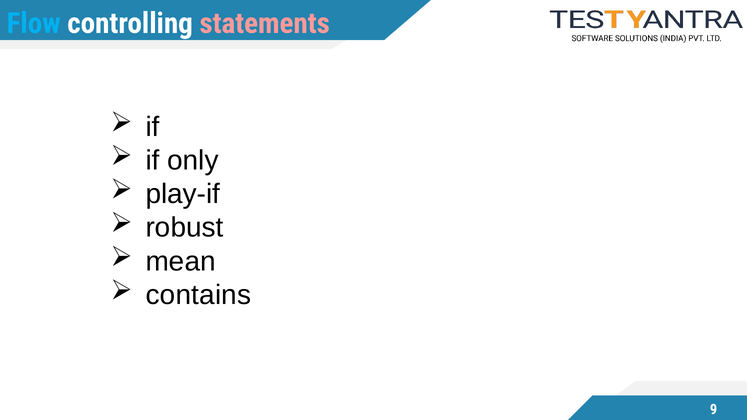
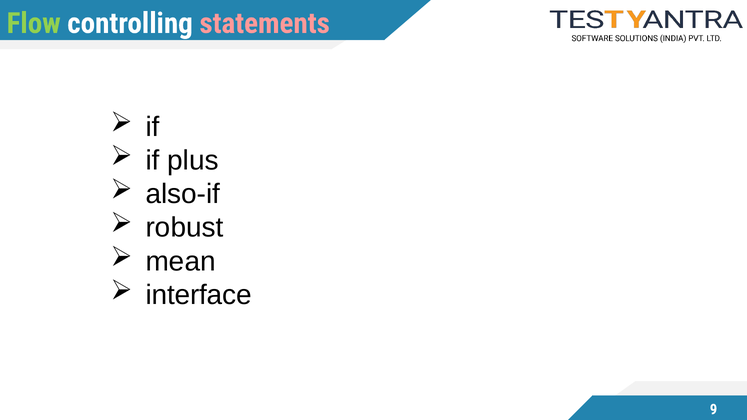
Flow colour: light blue -> light green (34, 23)
only: only -> plus (193, 161)
play-if: play-if -> also-if (183, 194)
contains: contains -> interface (199, 295)
